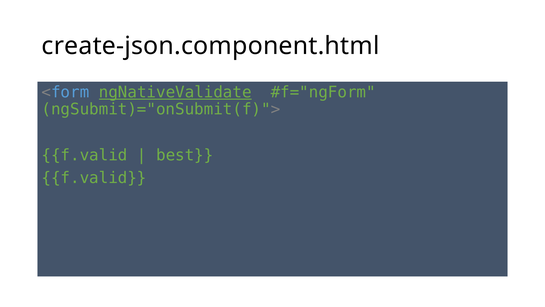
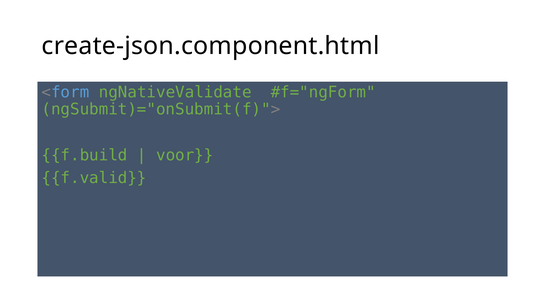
ngNativeValidate underline: present -> none (175, 92)
f.valid: f.valid -> f.build (85, 155)
best: best -> voor (185, 155)
